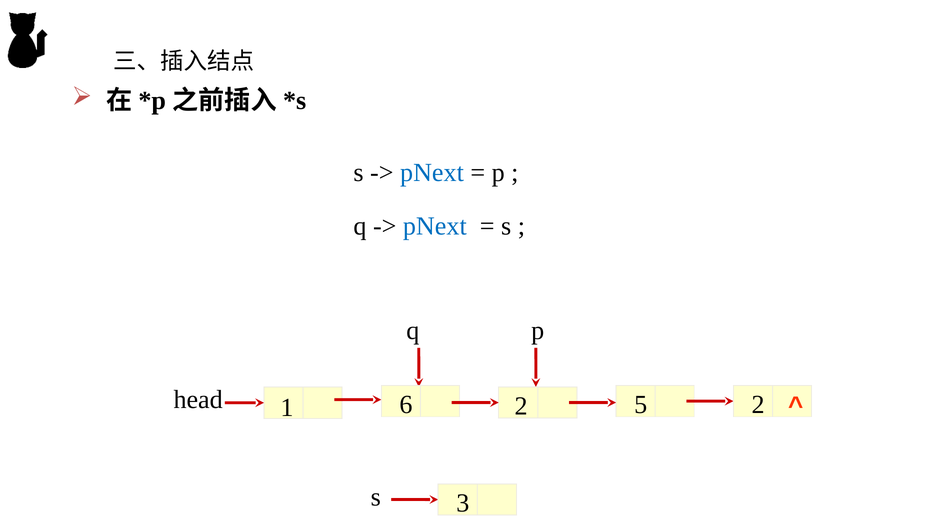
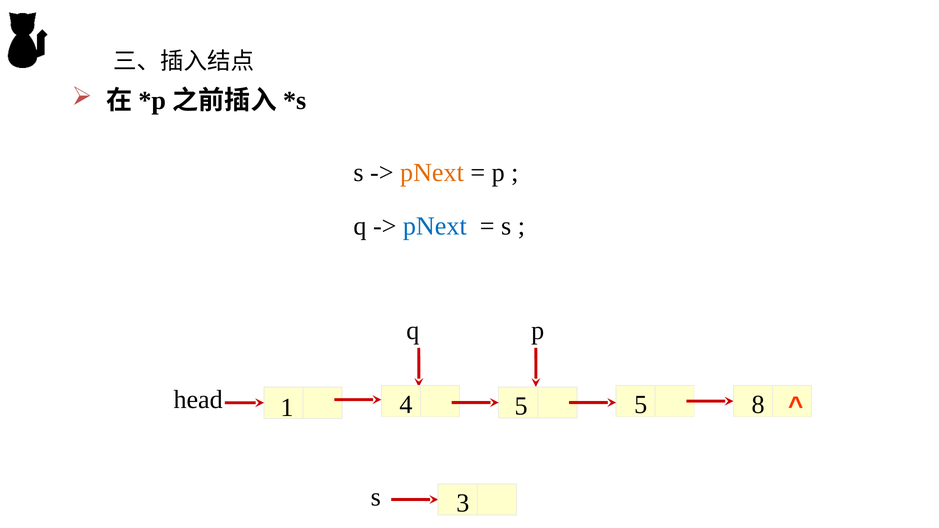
pNext colour: blue -> orange (432, 173)
head 2: 2 -> 5 (521, 406)
5 2: 2 -> 8 (758, 405)
6: 6 -> 4 (406, 405)
